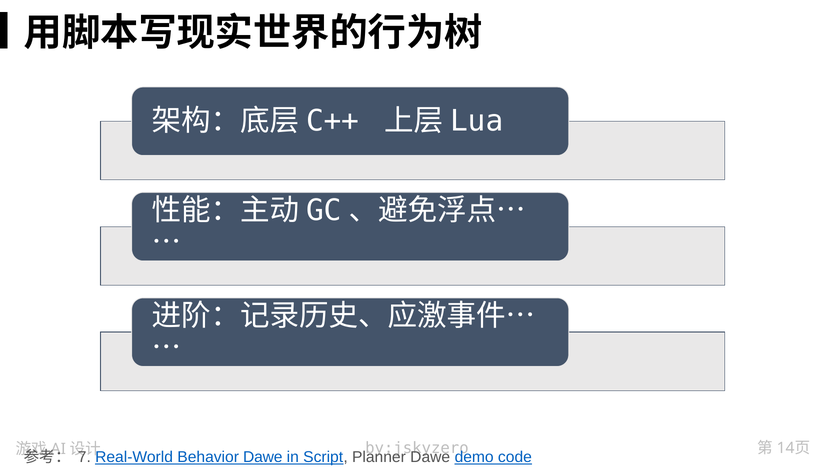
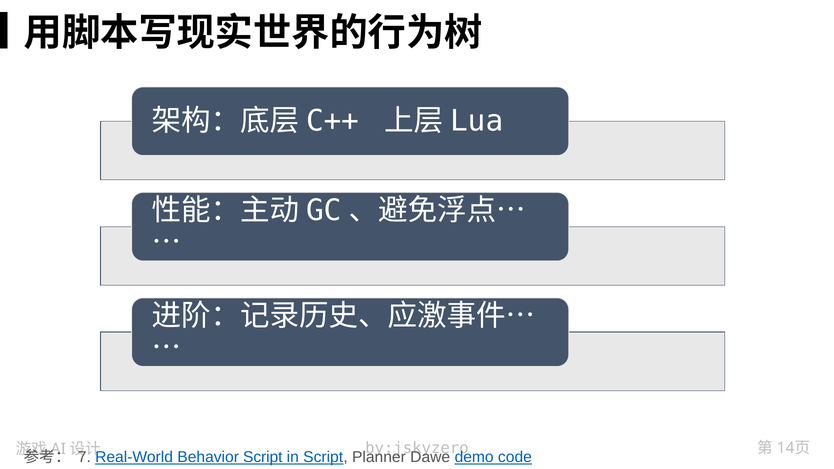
Behavior Dawe: Dawe -> Script (263, 457)
